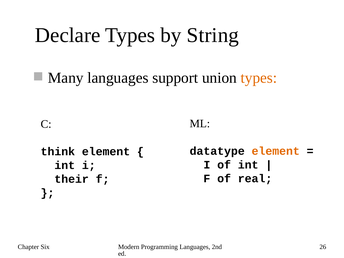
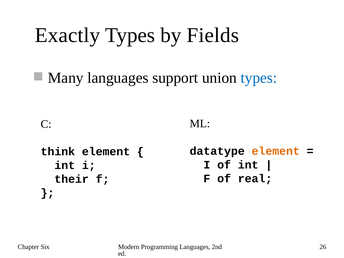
Declare: Declare -> Exactly (68, 35)
String: String -> Fields (213, 35)
types colour: orange -> blue (259, 78)
